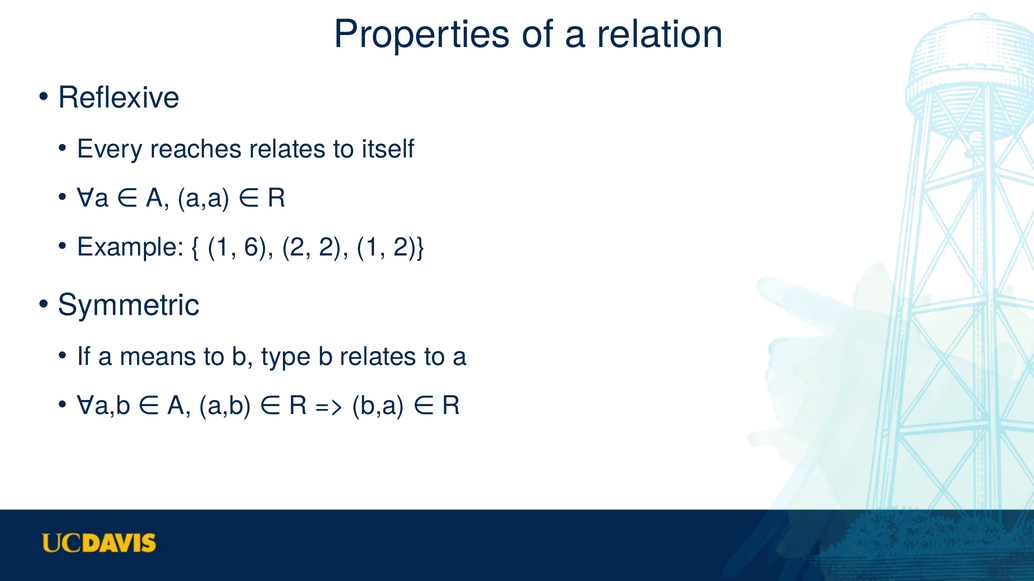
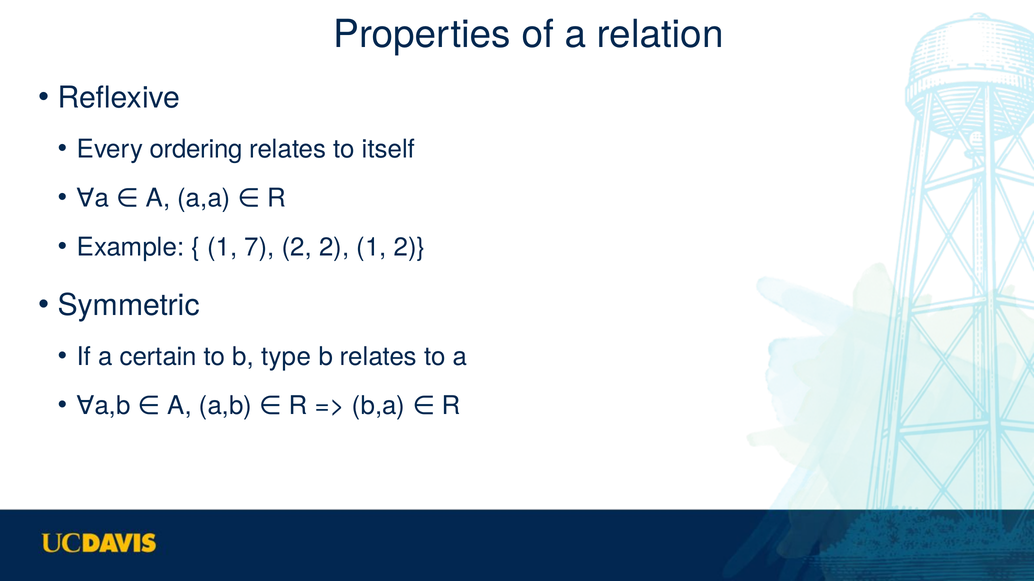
reaches: reaches -> ordering (196, 149)
6: 6 -> 7 (260, 247)
means: means -> certain (158, 357)
